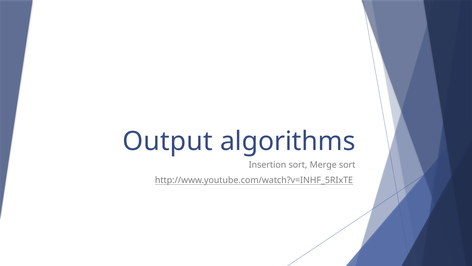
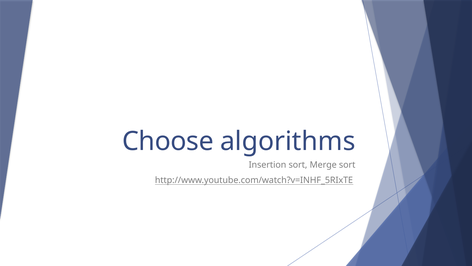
Output: Output -> Choose (168, 141)
